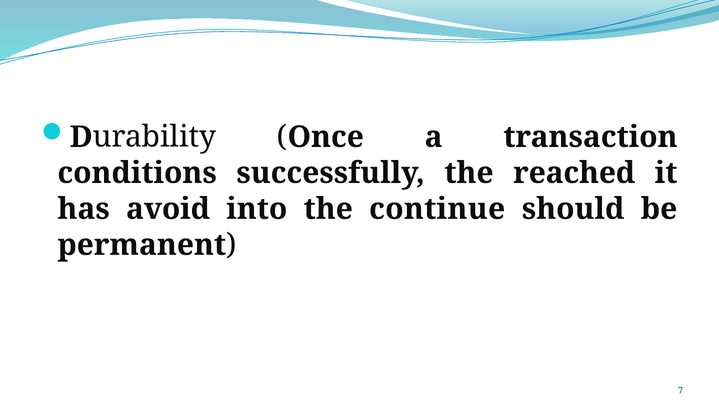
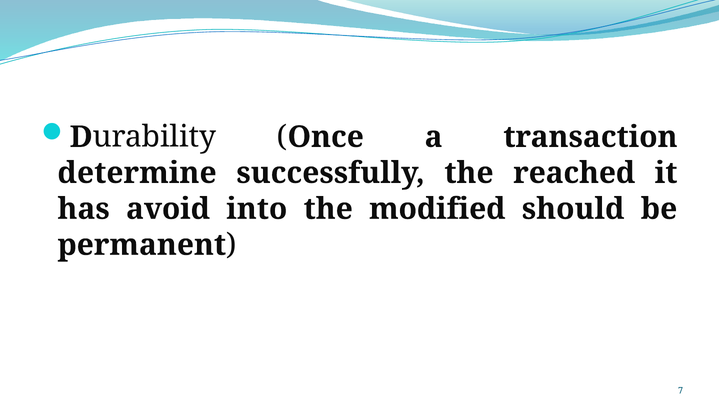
conditions: conditions -> determine (137, 173)
continue: continue -> modified (437, 209)
